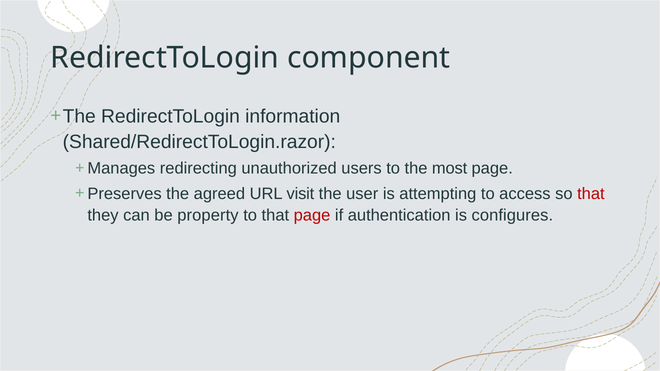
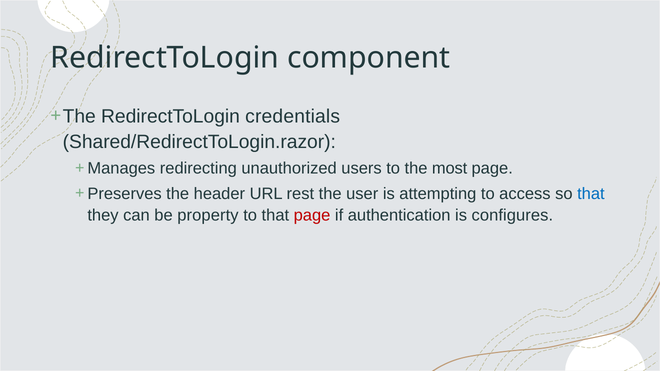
information: information -> credentials (293, 116)
agreed: agreed -> header (219, 194)
visit: visit -> rest (300, 194)
that colour: red -> blue (591, 194)
